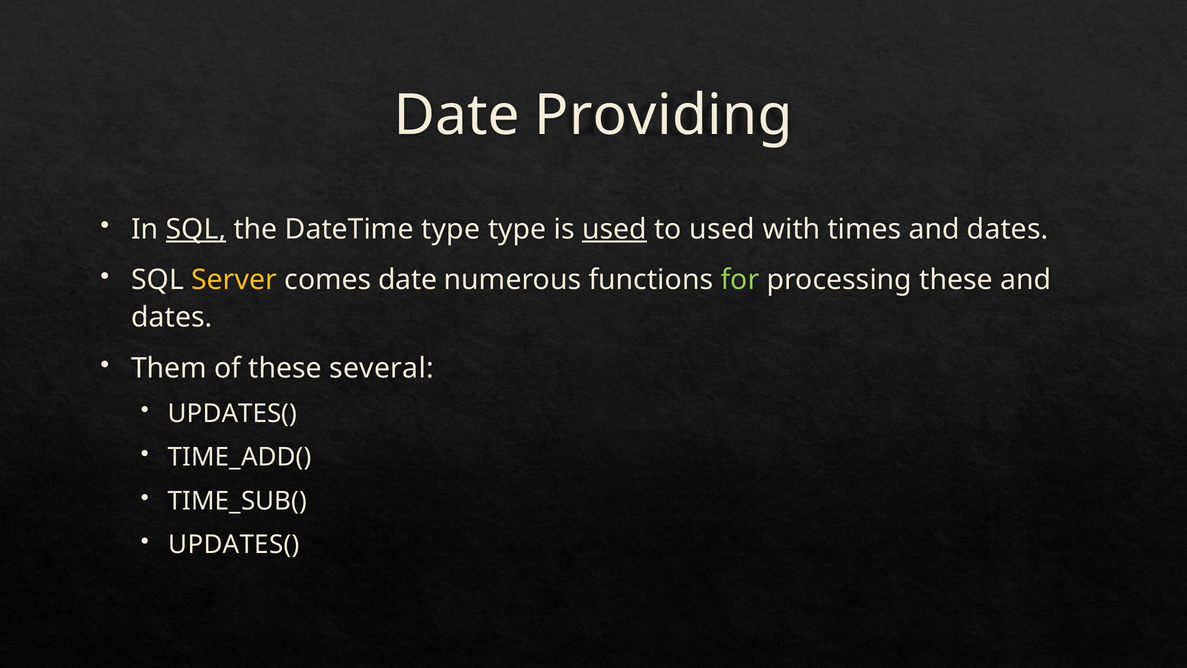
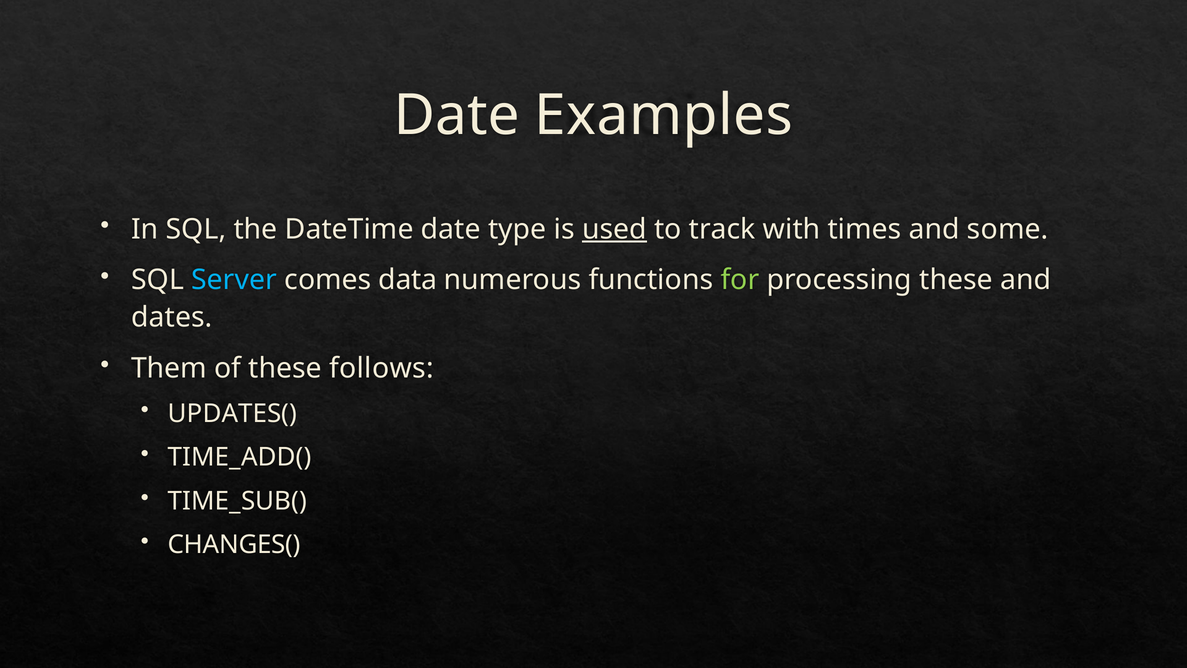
Providing: Providing -> Examples (664, 115)
SQL underline: present -> none (196, 229)
DateTime type: type -> date (451, 229)
to used: used -> track (722, 229)
dates: dates -> some (1008, 229)
Server colour: yellow -> light blue (234, 280)
comes date: date -> data (408, 280)
several: several -> follows (381, 368)
UPDATES(: UPDATES( -> CHANGES( (234, 545)
